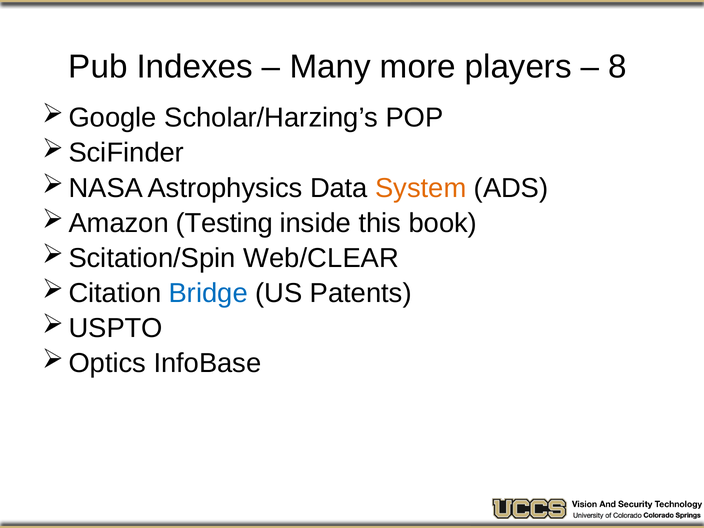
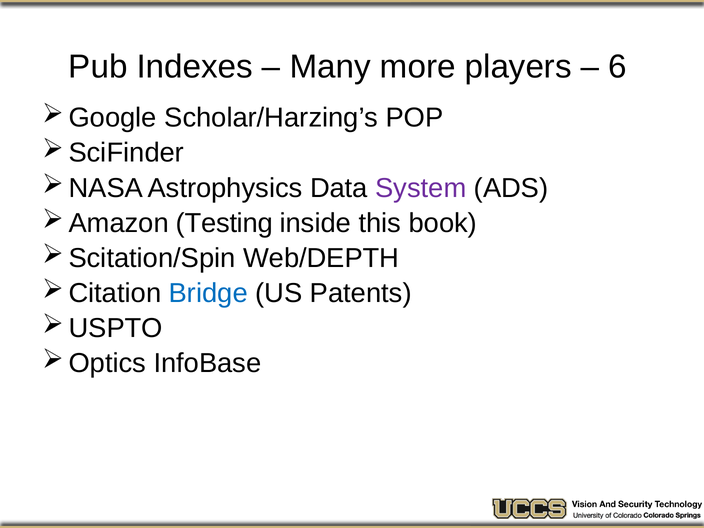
8: 8 -> 6 (618, 67)
System colour: orange -> purple (421, 188)
Web/CLEAR: Web/CLEAR -> Web/DEPTH (321, 258)
